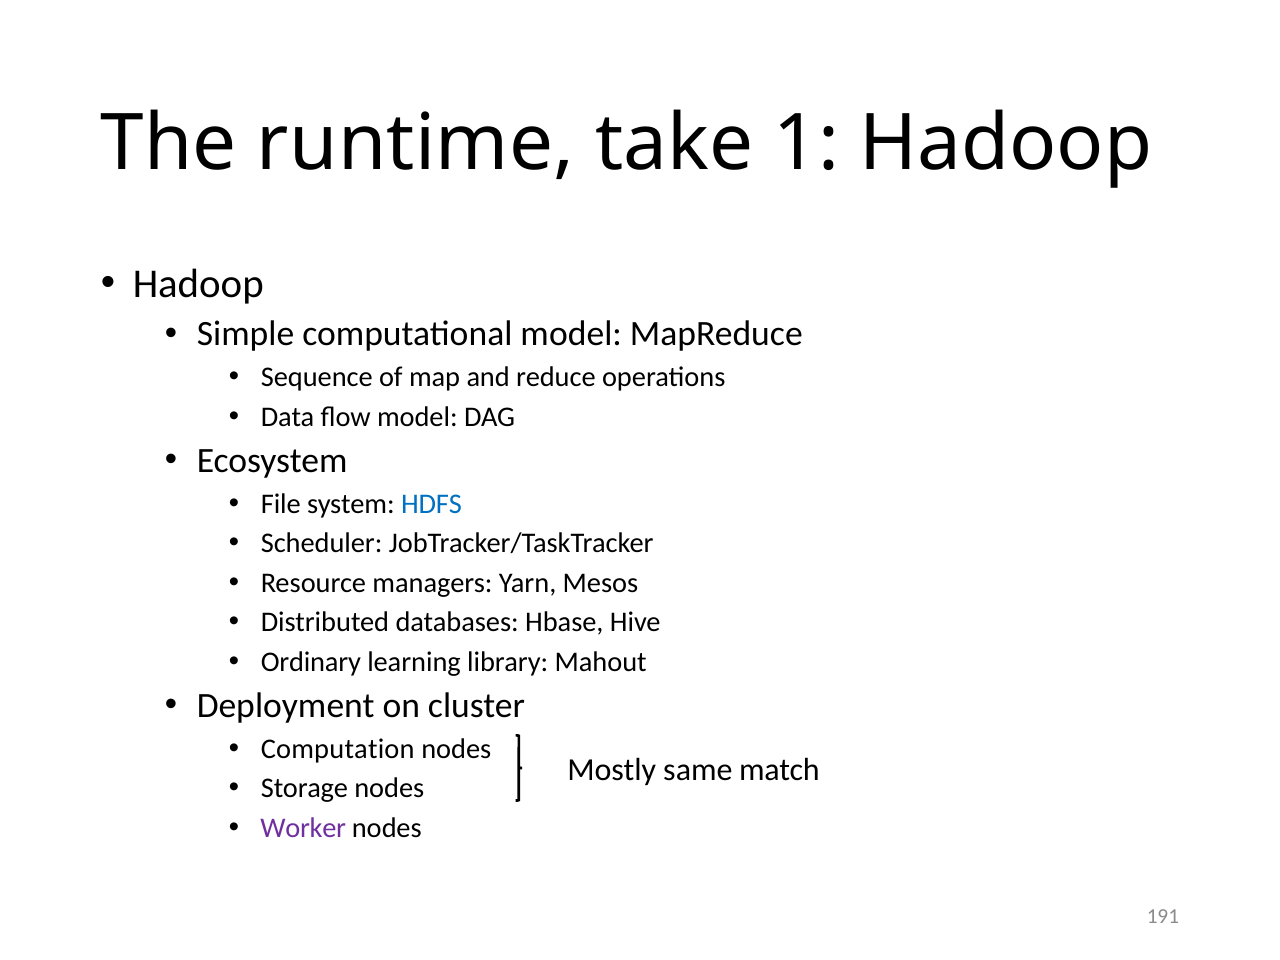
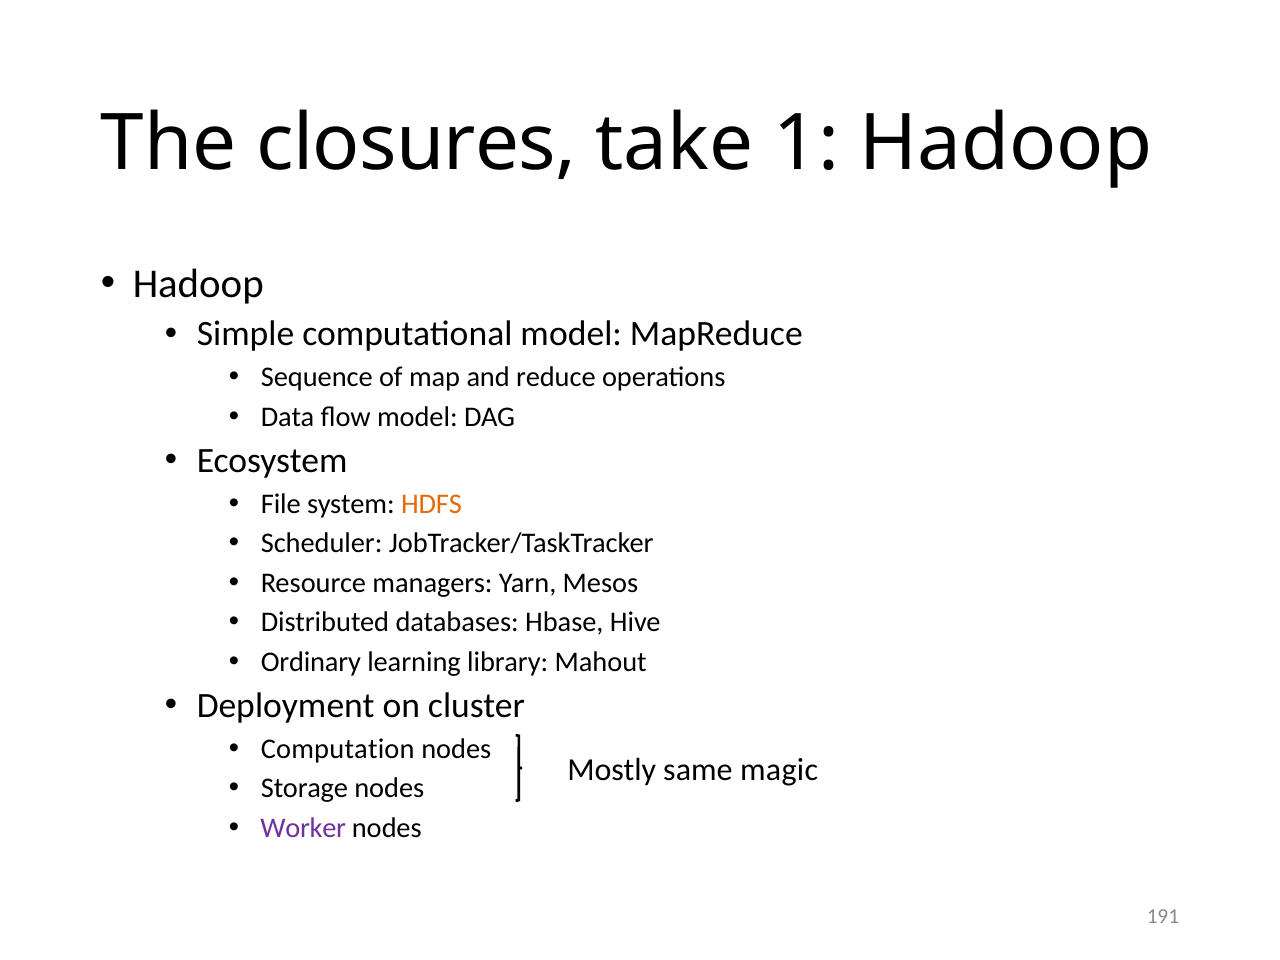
runtime: runtime -> closures (416, 143)
HDFS colour: blue -> orange (431, 504)
match: match -> magic (779, 770)
